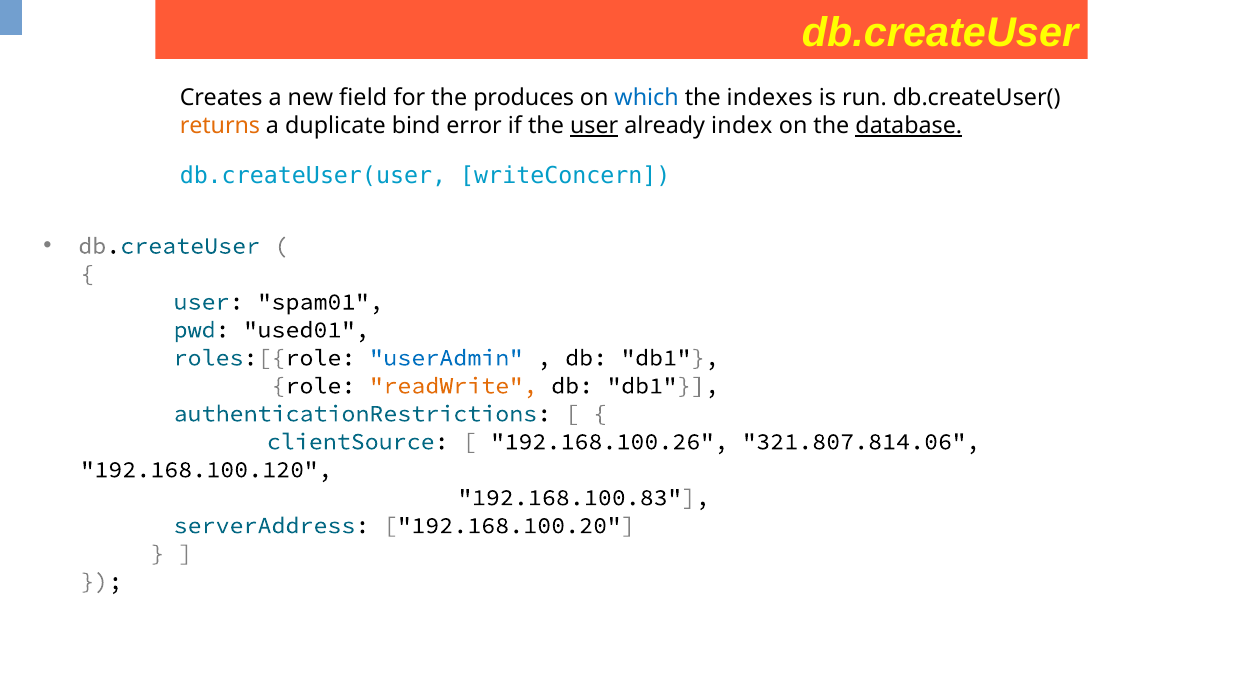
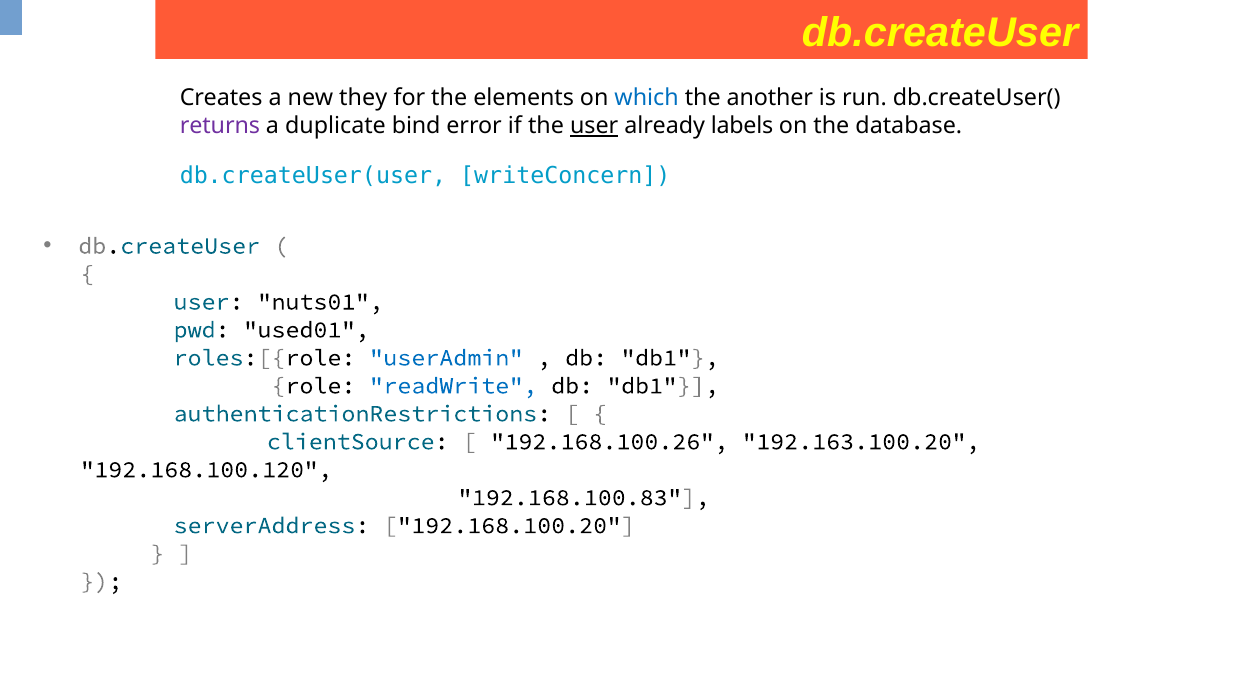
field: field -> they (363, 98)
produces: produces -> elements (524, 98)
indexes: indexes -> another (770, 98)
returns colour: orange -> purple (220, 126)
index: index -> labels (742, 126)
database underline: present -> none (909, 126)
spam01: spam01 -> nuts01 (320, 302)
readWrite colour: orange -> blue (453, 386)
321.807.814.06: 321.807.814.06 -> 192.163.100.20 (861, 442)
